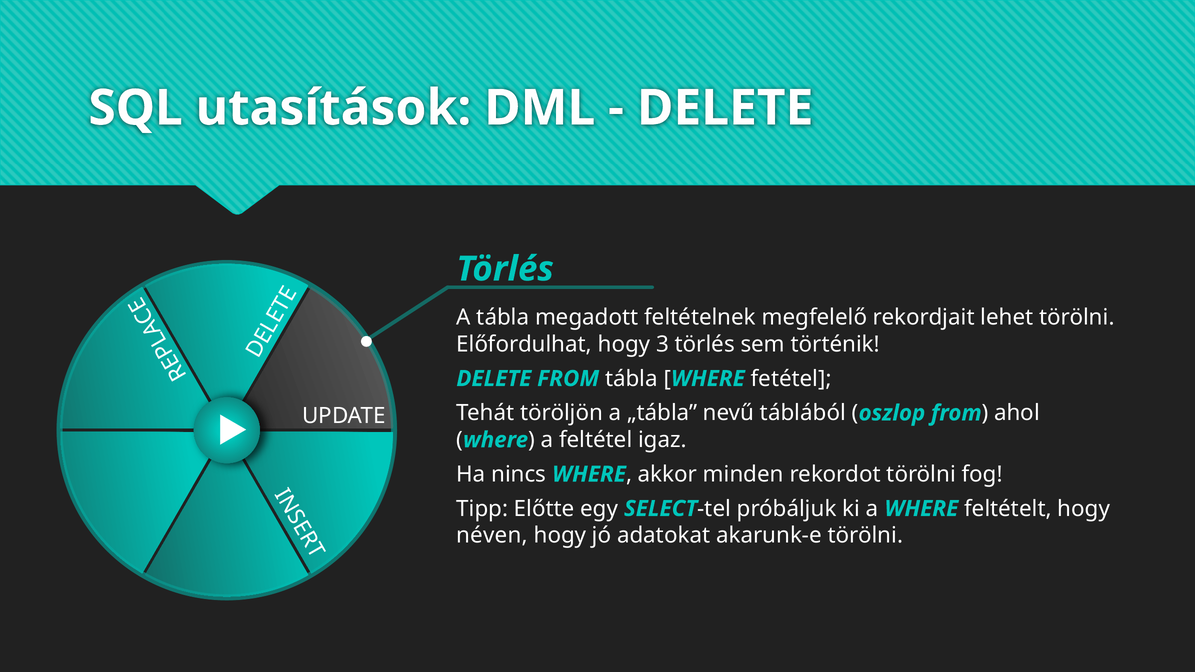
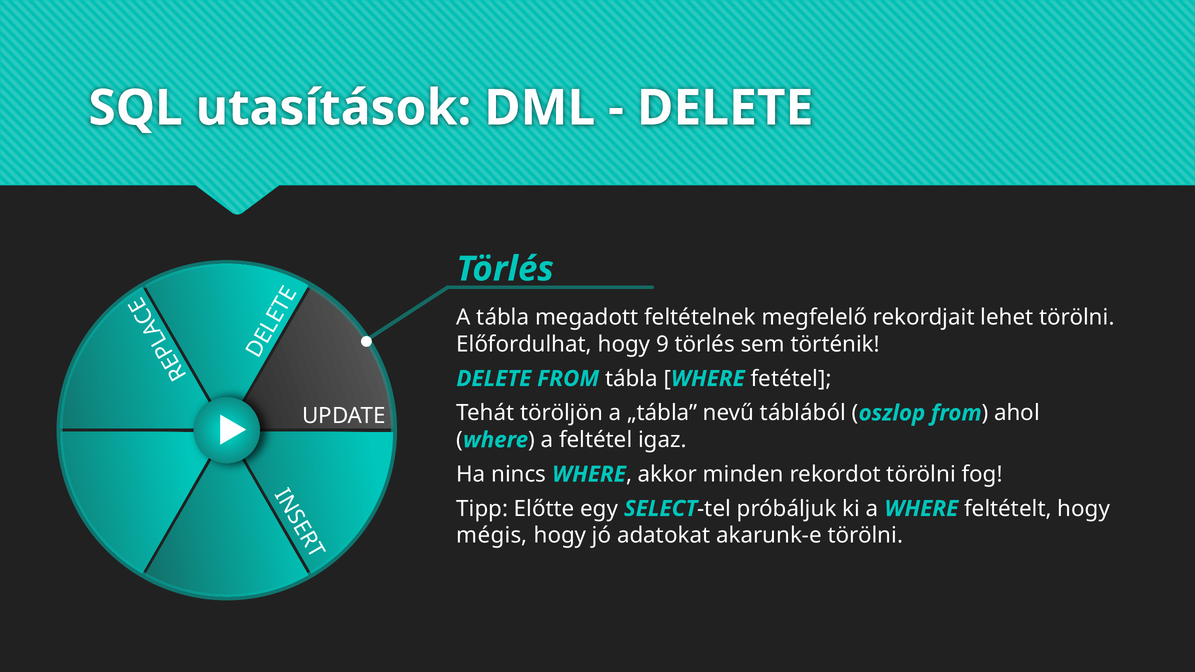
3: 3 -> 9 (663, 344)
néven: néven -> mégis (492, 536)
